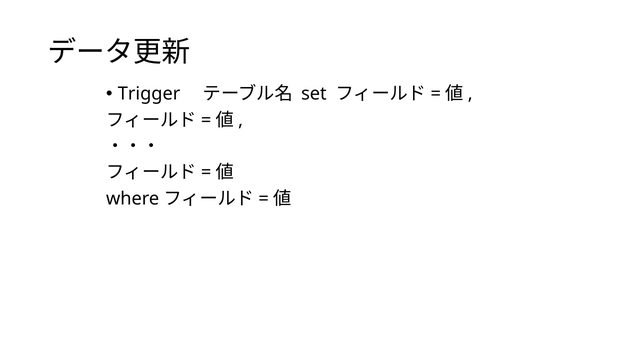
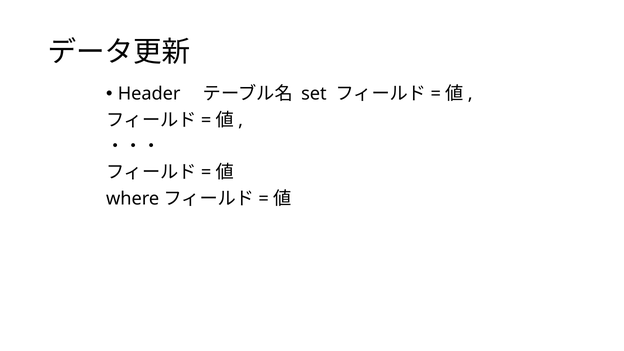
Trigger: Trigger -> Header (149, 94)
